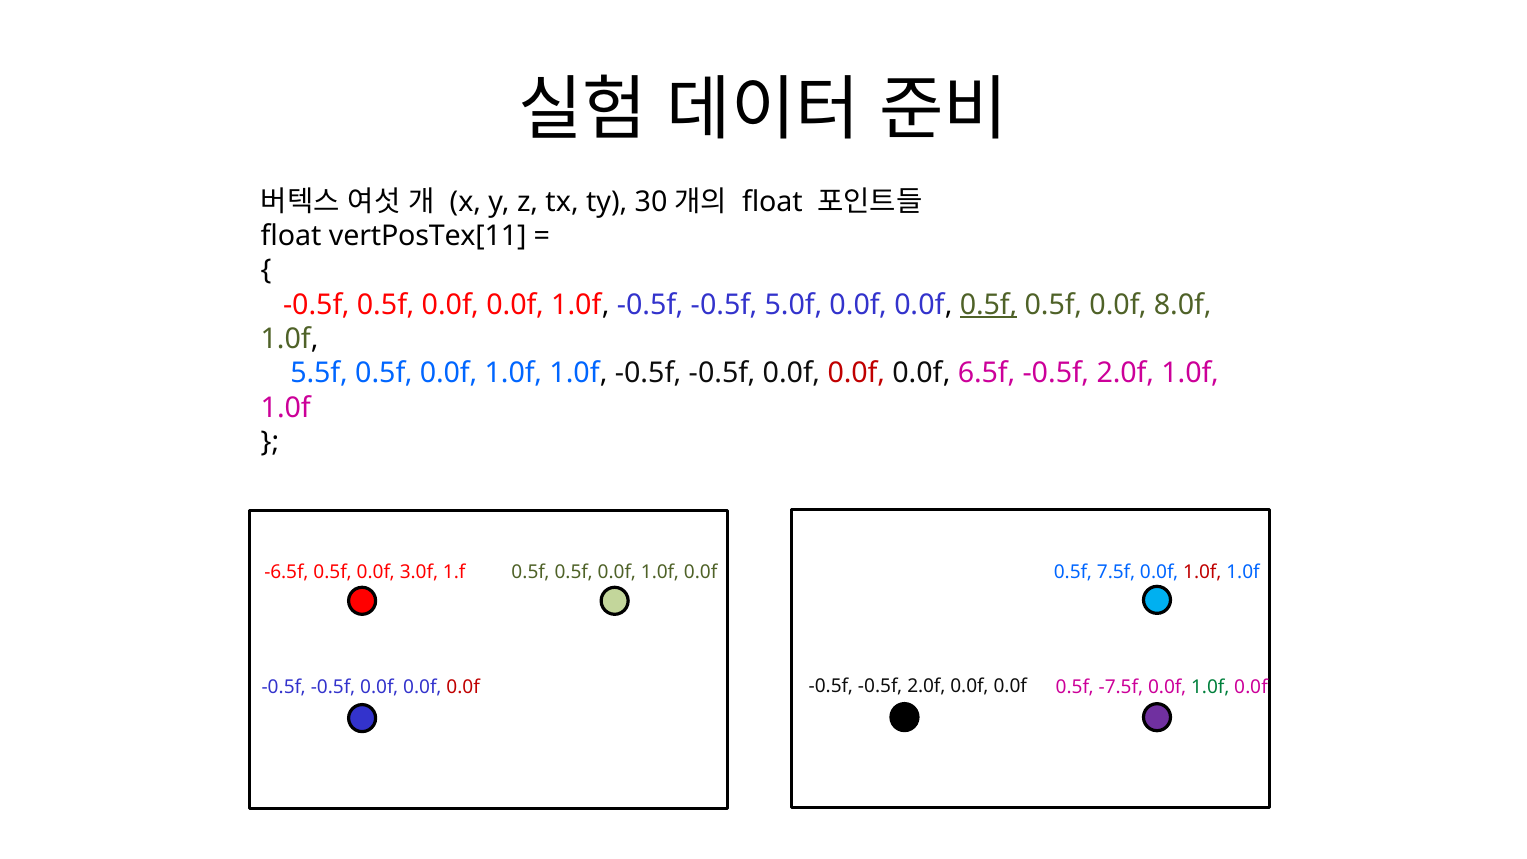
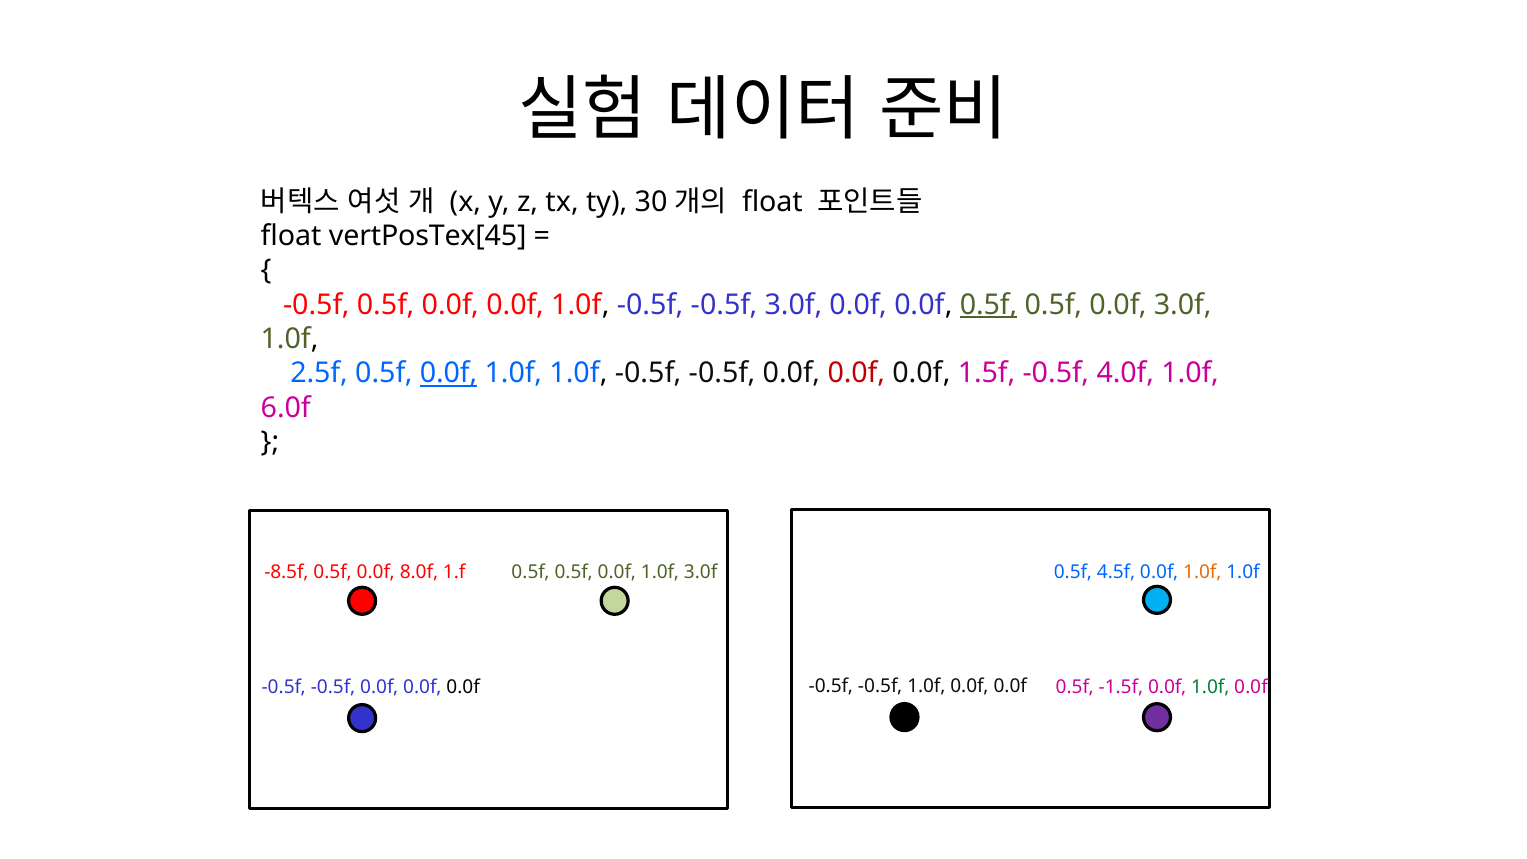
vertPosTex[11: vertPosTex[11 -> vertPosTex[45 (428, 236)
-0.5f 5.0f: 5.0f -> 3.0f (793, 305)
0.0f 8.0f: 8.0f -> 3.0f (1183, 305)
5.5f: 5.5f -> 2.5f (319, 373)
0.0f underline: none -> present (449, 373)
6.5f: 6.5f -> 1.5f (987, 373)
2.0f: 2.0f -> 4.0f (1125, 373)
1.0f: 1.0f -> 6.0f (286, 408)
-6.5f: -6.5f -> -8.5f (286, 572)
3.0f: 3.0f -> 8.0f (419, 572)
0.5f 0.0f 1.0f 0.0f: 0.0f -> 3.0f (701, 572)
7.5f: 7.5f -> 4.5f (1116, 572)
1.0f colour: red -> orange (1202, 572)
-0.5f -0.5f 2.0f: 2.0f -> 1.0f (926, 686)
-7.5f: -7.5f -> -1.5f (1121, 687)
0.0f colour: red -> black (463, 687)
